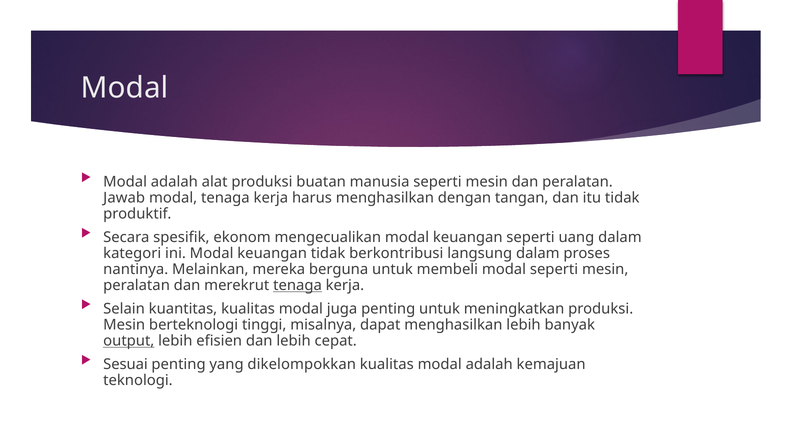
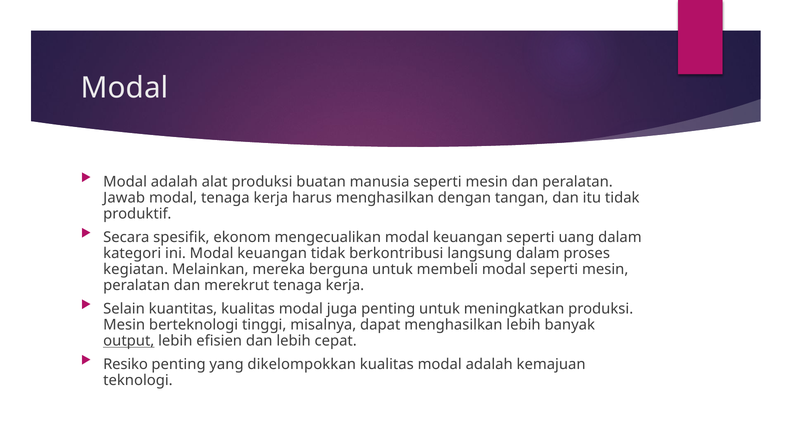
nantinya: nantinya -> kegiatan (136, 270)
tenaga underline: present -> none (298, 286)
Sesuai: Sesuai -> Resiko (126, 365)
